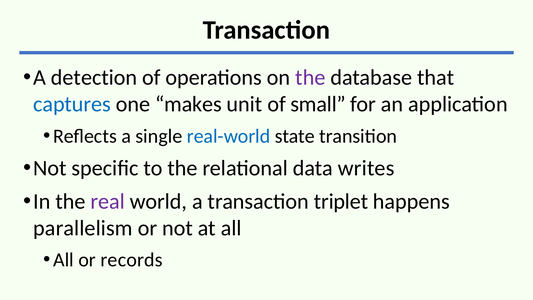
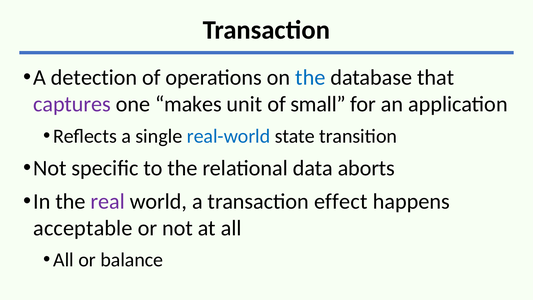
the colour: purple -> blue (310, 78)
captures colour: blue -> purple (72, 104)
writes: writes -> aborts (366, 168)
triplet: triplet -> effect (341, 201)
parallelism: parallelism -> acceptable (83, 228)
records: records -> balance (132, 260)
